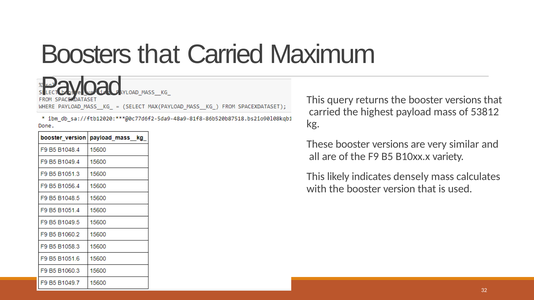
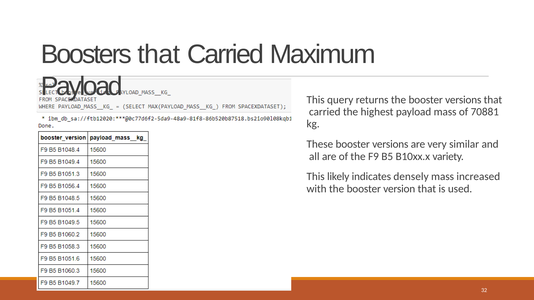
53812: 53812 -> 70881 (485, 112)
calculates: calculates -> increased (478, 177)
